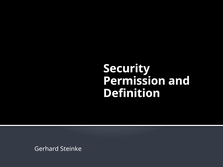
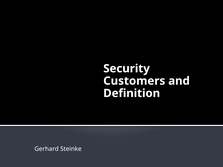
Permission: Permission -> Customers (134, 81)
